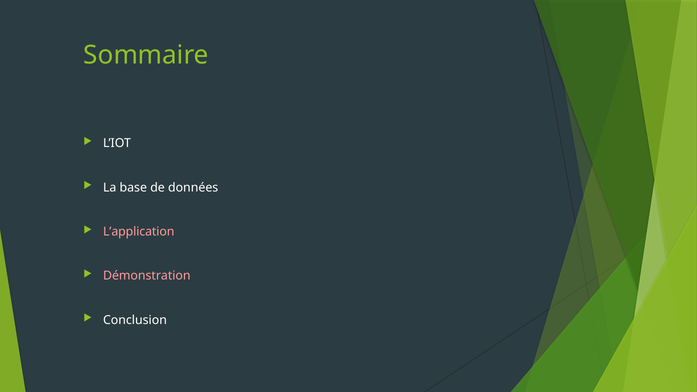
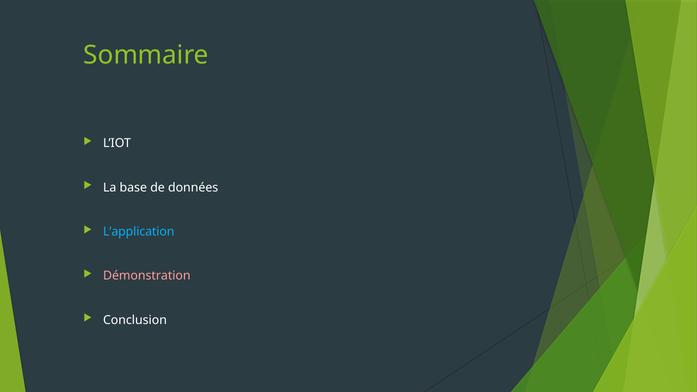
L’application colour: pink -> light blue (139, 232)
